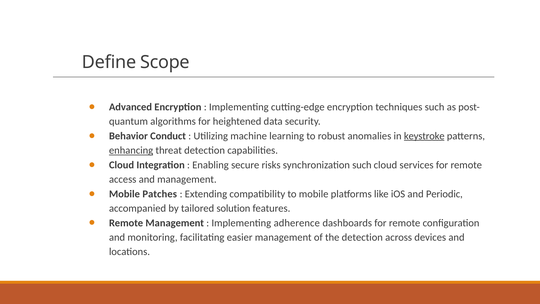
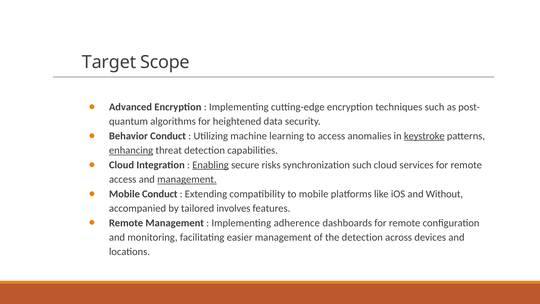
Define: Define -> Target (109, 62)
to robust: robust -> access (331, 136)
Enabling underline: none -> present (211, 165)
management underline: none -> present (187, 179)
Mobile Patches: Patches -> Conduct (160, 194)
Periodic: Periodic -> Without (444, 194)
solution: solution -> involves (233, 208)
